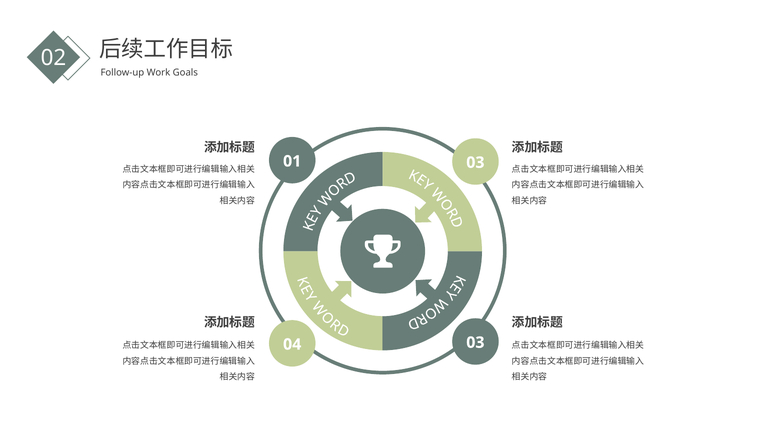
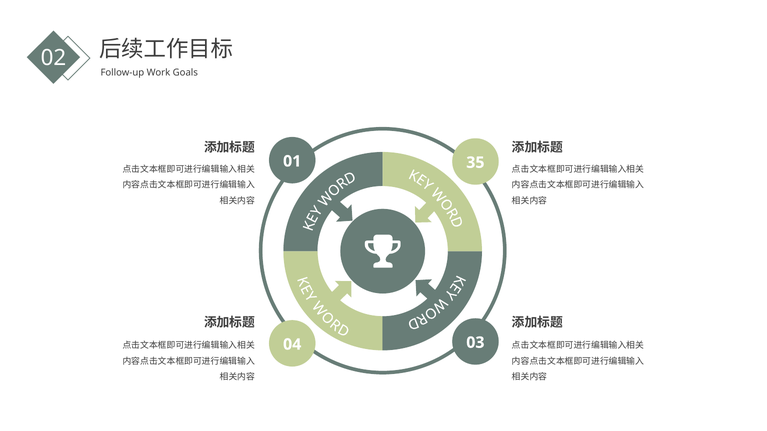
01 03: 03 -> 35 (475, 163)
